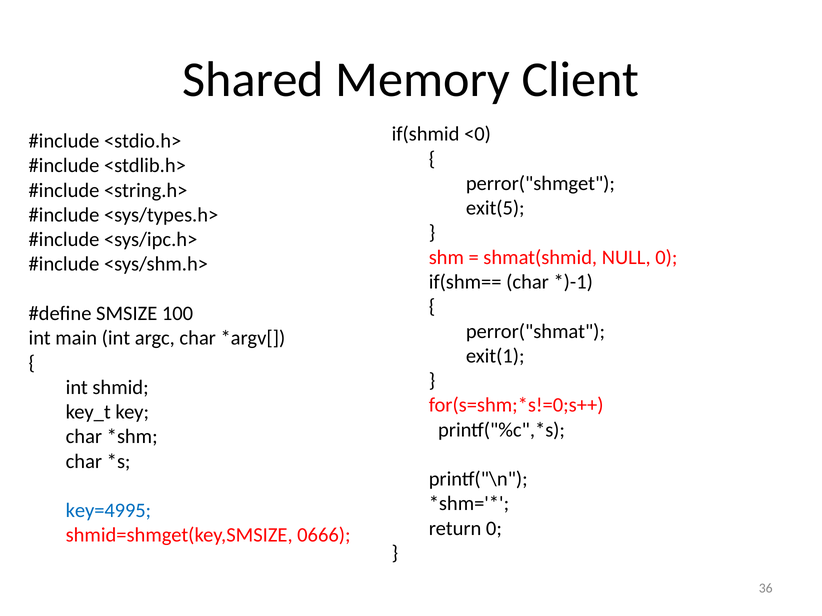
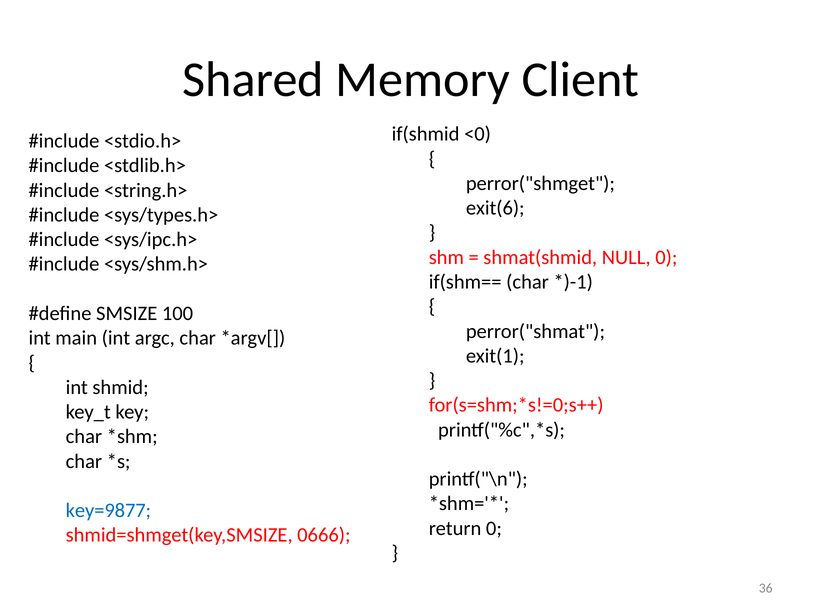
exit(5: exit(5 -> exit(6 (495, 208)
key=4995: key=4995 -> key=9877 (108, 511)
